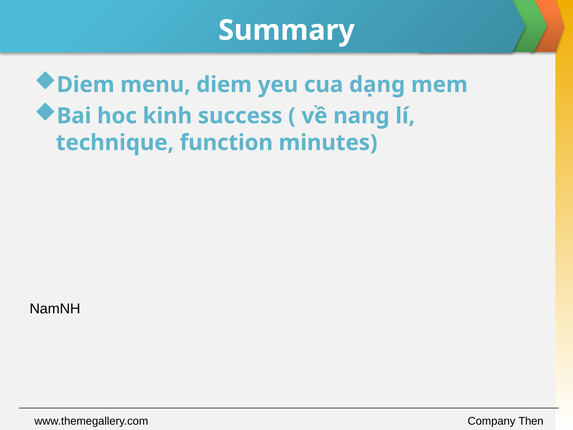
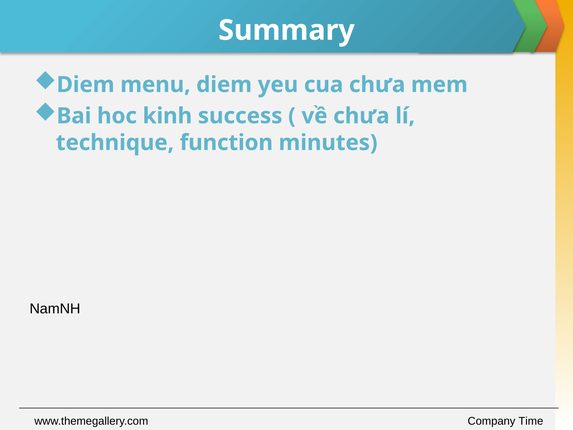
cua dạng: dạng -> chưa (377, 85)
về nang: nang -> chưa (361, 116)
Then: Then -> Time (531, 421)
